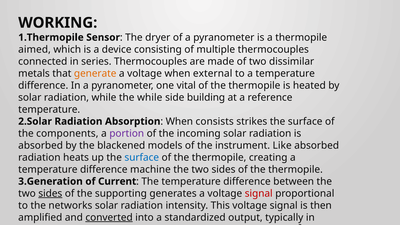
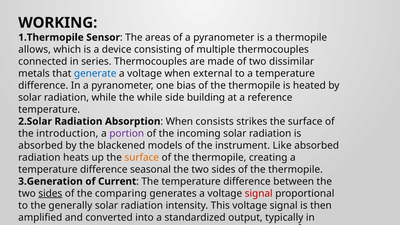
dryer: dryer -> areas (158, 37)
aimed: aimed -> allows (35, 49)
generate colour: orange -> blue (95, 73)
vital: vital -> bias (186, 85)
components: components -> introduction (67, 133)
surface colour: blue -> orange (142, 157)
machine: machine -> seasonal (150, 169)
supporting: supporting -> comparing (121, 193)
networks: networks -> generally (70, 205)
converted underline: present -> none (109, 217)
